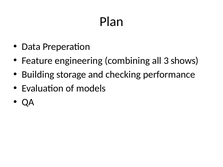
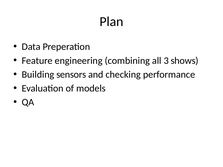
storage: storage -> sensors (71, 75)
